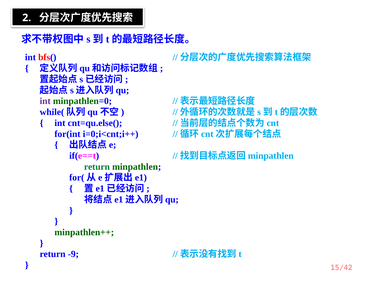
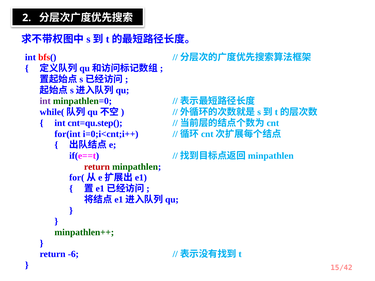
cnt=qu.else(: cnt=qu.else( -> cnt=qu.step( (95, 123)
return colour: green -> red (97, 167)
-9: -9 -> -6 (73, 254)
